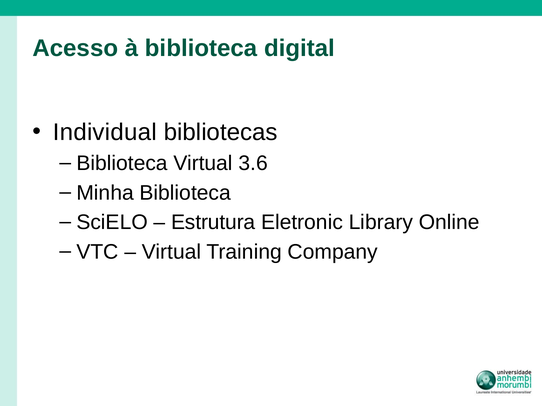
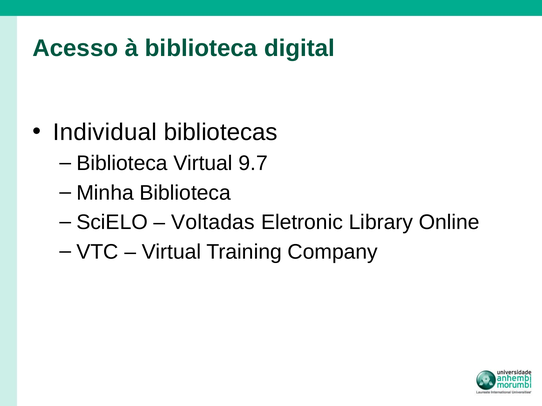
3.6: 3.6 -> 9.7 (253, 164)
Estrutura: Estrutura -> Voltadas (213, 223)
